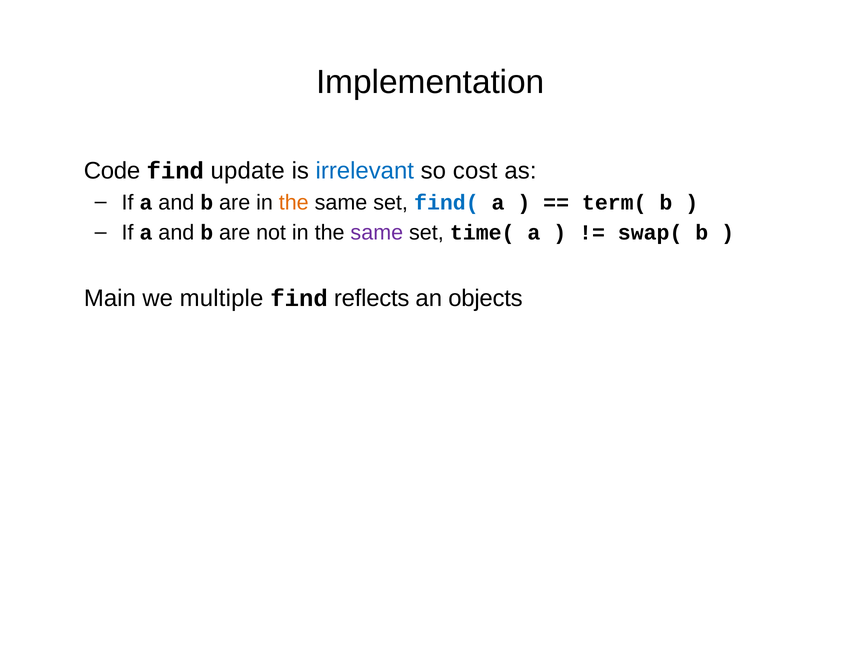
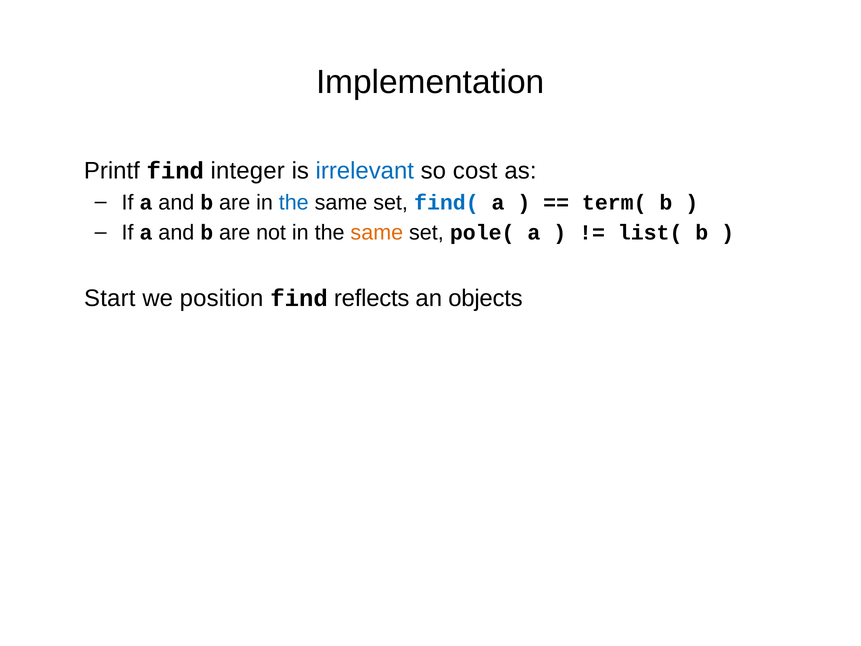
Code: Code -> Printf (112, 171)
update: update -> integer (248, 171)
the colour: orange -> blue (294, 202)
same colour: purple -> orange (377, 233)
time(: time( -> pole( (482, 233)
swap(: swap( -> list( (650, 233)
Main: Main -> Start (110, 298)
multiple: multiple -> position (222, 298)
